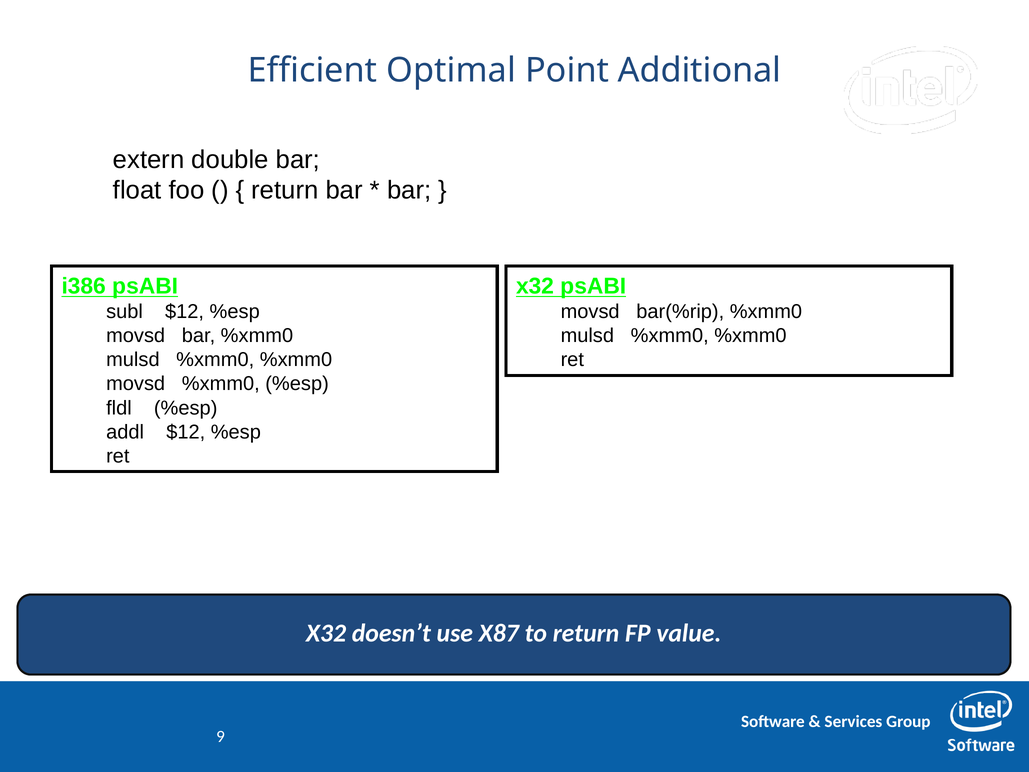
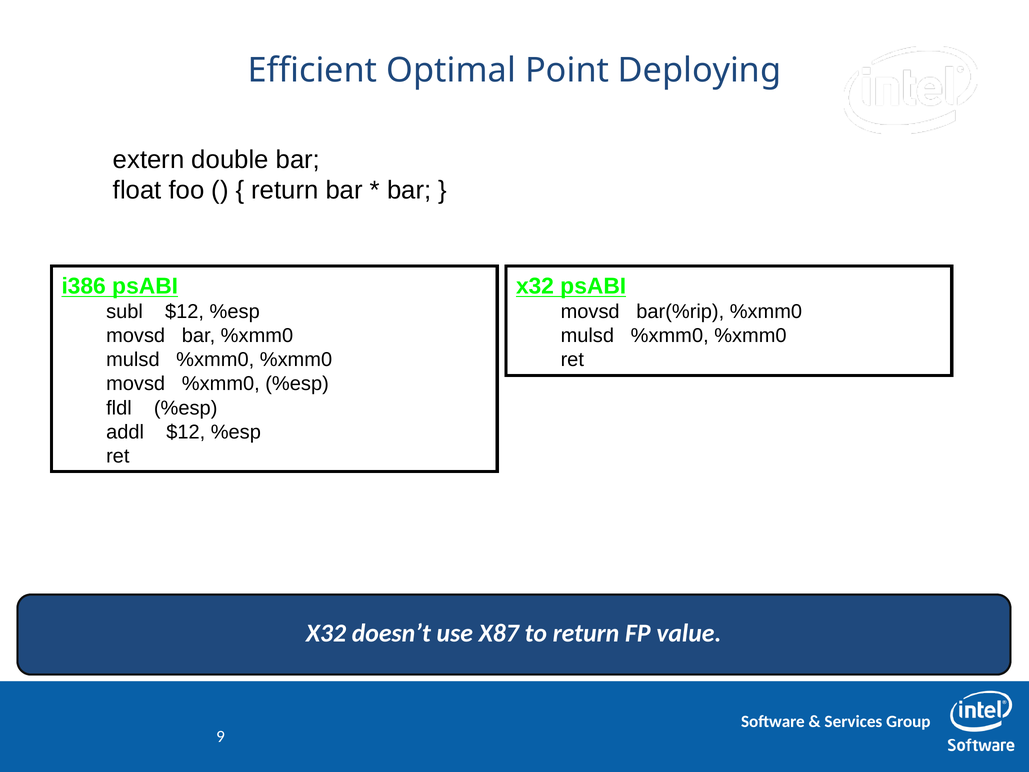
Additional: Additional -> Deploying (700, 70)
